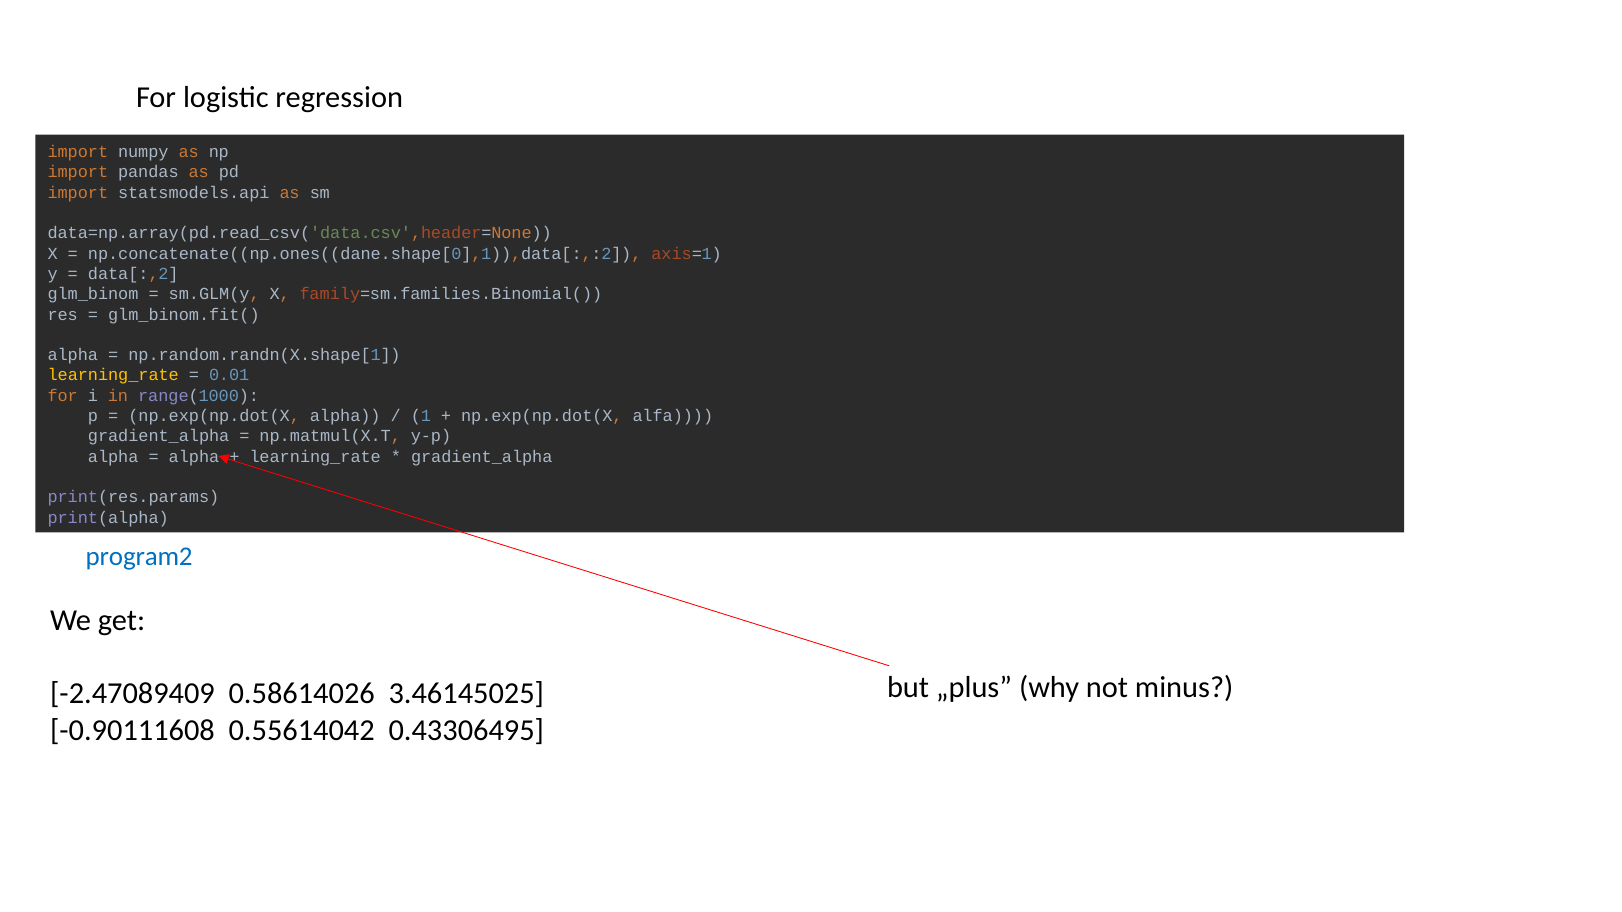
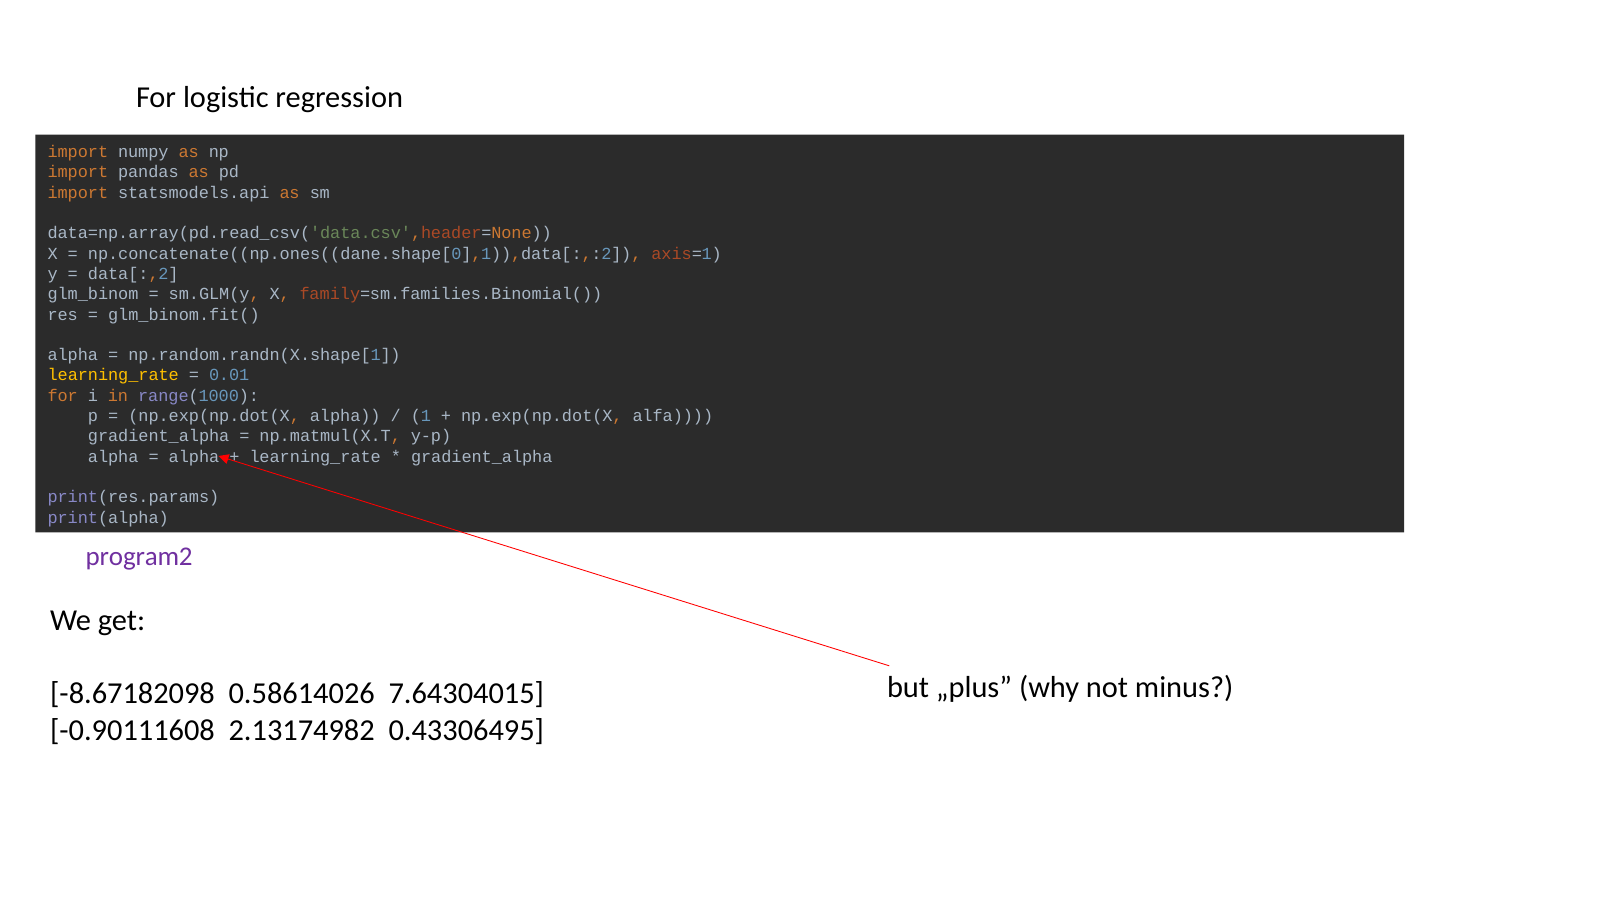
program2 colour: blue -> purple (139, 557)
-2.47089409: -2.47089409 -> -8.67182098 (133, 694)
3.46145025: 3.46145025 -> 7.64304015 (466, 694)
0.55614042: 0.55614042 -> 2.13174982 (302, 731)
